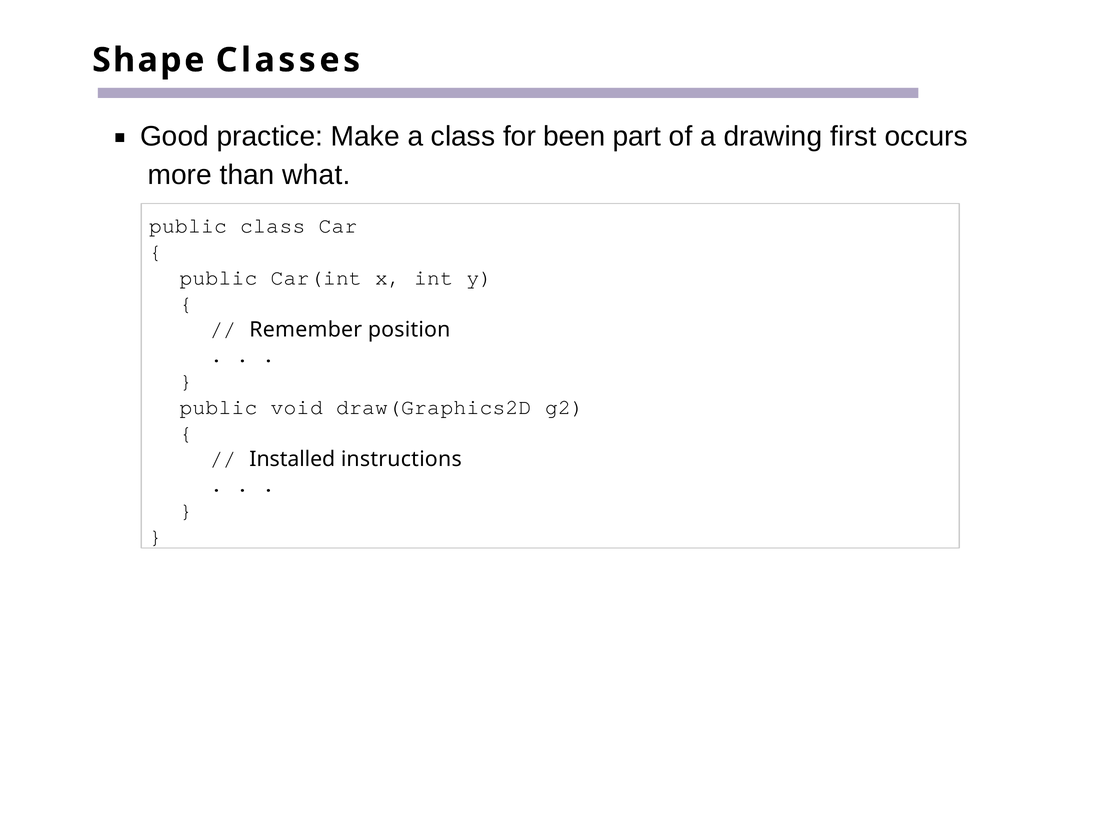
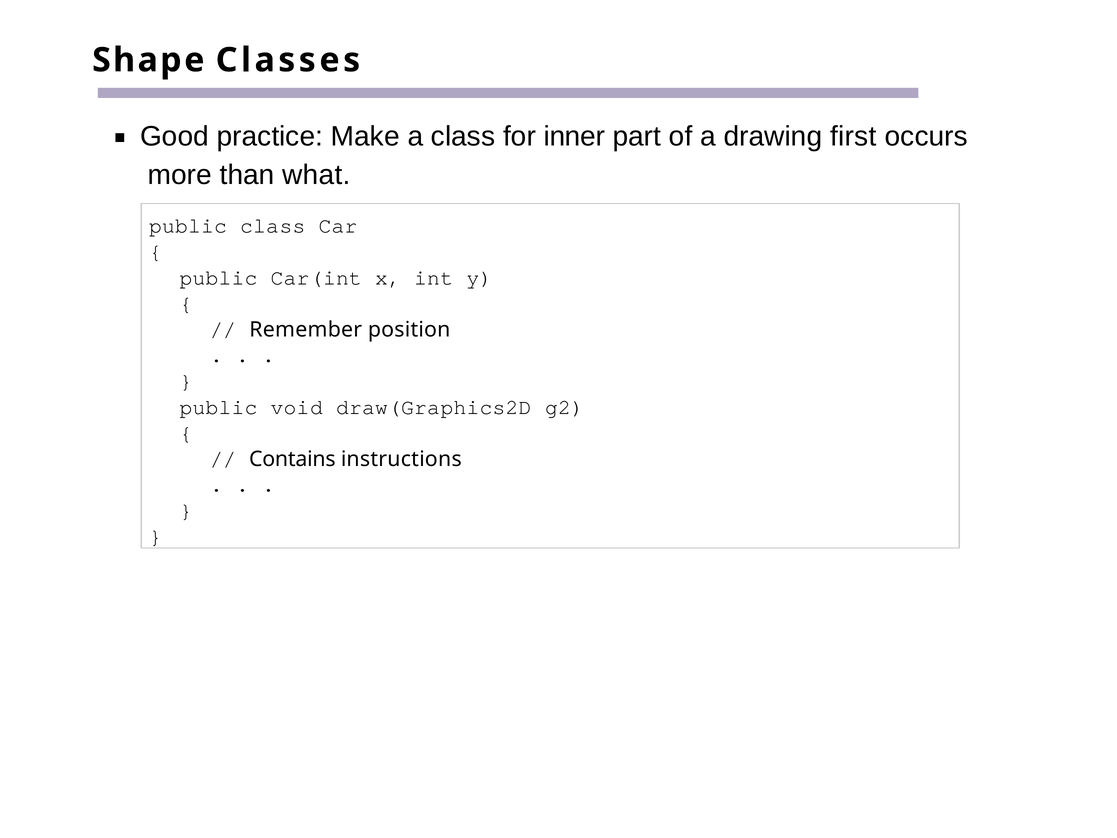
been: been -> inner (574, 136)
Installed: Installed -> Contains (292, 459)
